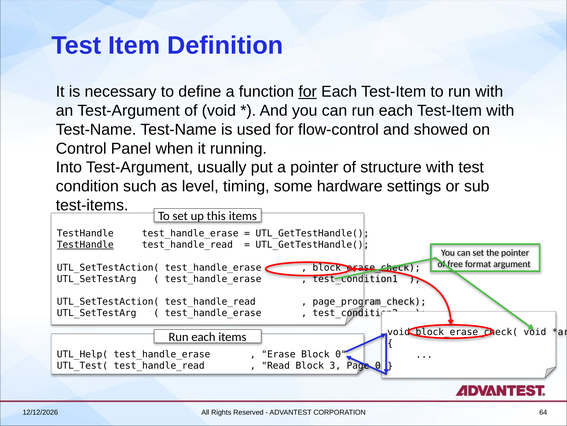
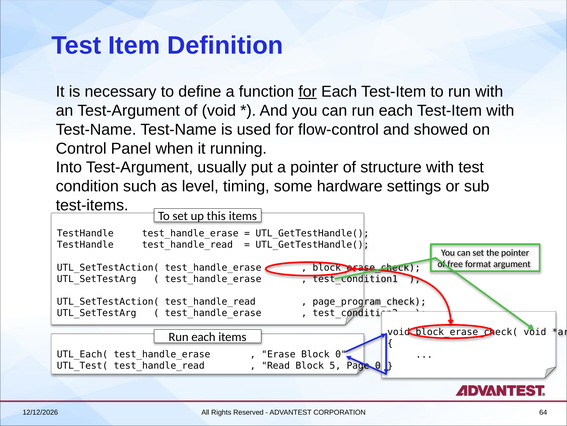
TestHandle underline: present -> none (85, 244)
UTL_Help(: UTL_Help( -> UTL_Each( (82, 354)
3: 3 -> 5 (335, 365)
